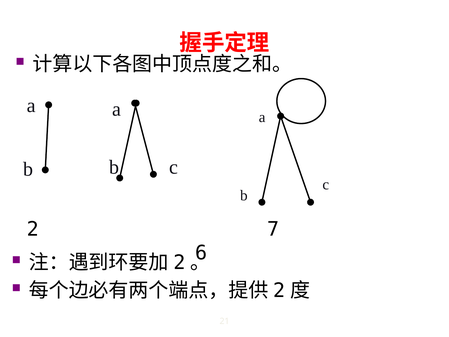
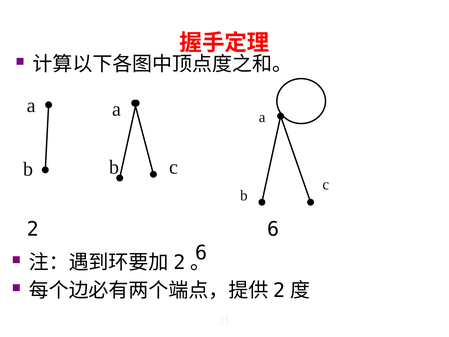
2 7: 7 -> 6 (273, 229)
